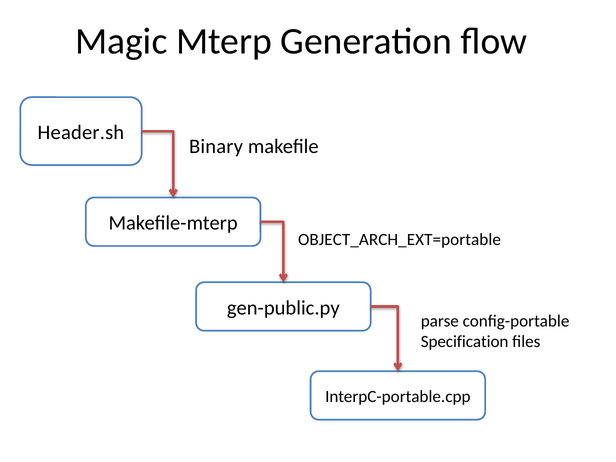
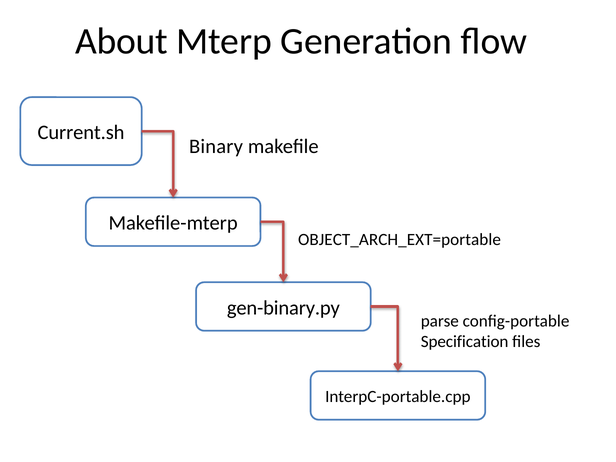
Magic: Magic -> About (121, 41)
Header.sh: Header.sh -> Current.sh (81, 133)
gen-public.py: gen-public.py -> gen-binary.py (283, 308)
